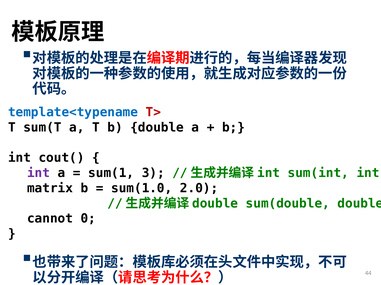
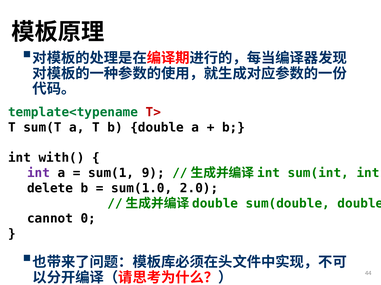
template<typename colour: blue -> green (73, 112)
cout(: cout( -> with( (62, 158)
3: 3 -> 9 (153, 173)
matrix: matrix -> delete (50, 189)
